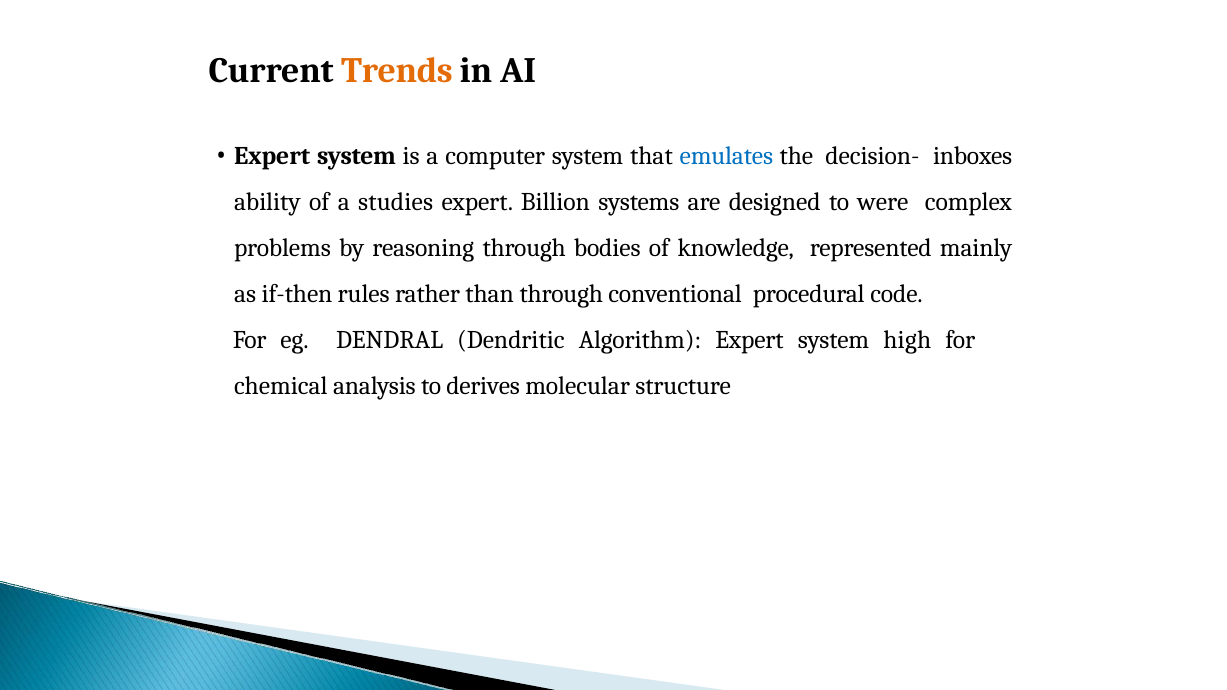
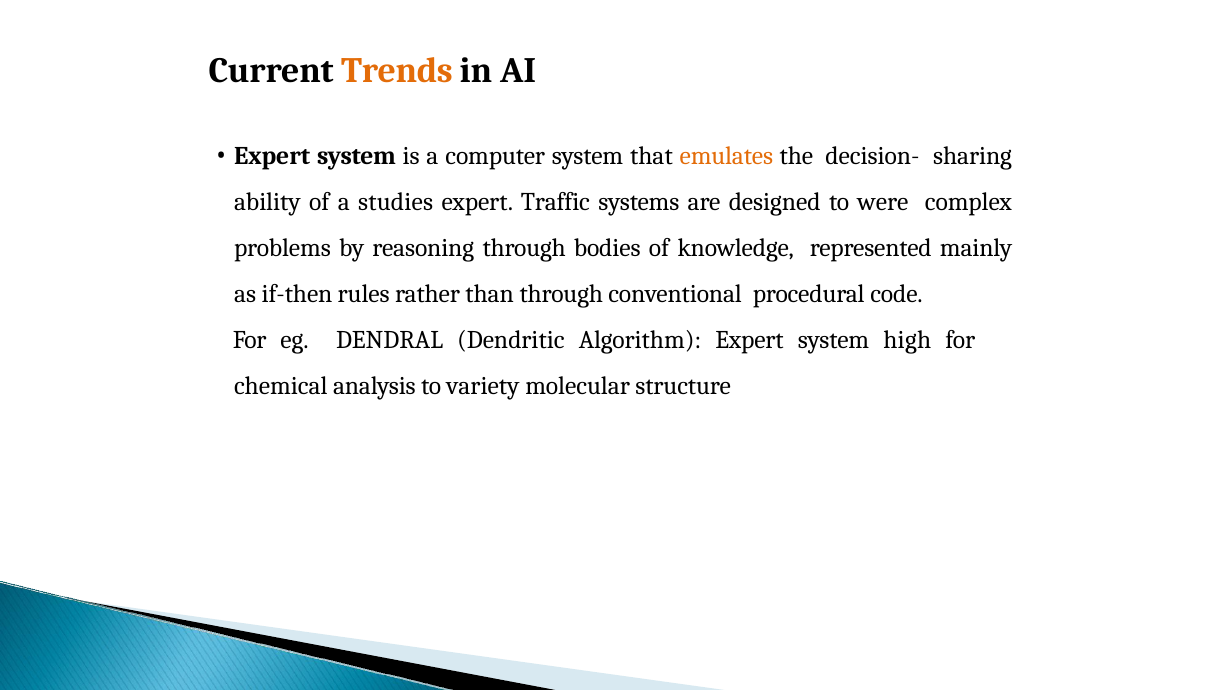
emulates colour: blue -> orange (726, 156)
inboxes: inboxes -> sharing (973, 156)
Billion: Billion -> Traffic (555, 202)
derives: derives -> variety (483, 386)
